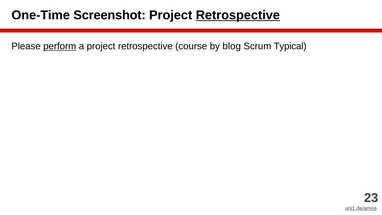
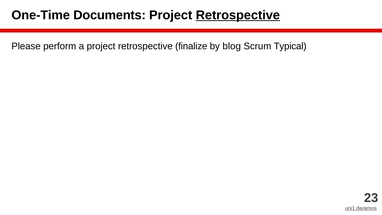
Screenshot: Screenshot -> Documents (110, 15)
perform underline: present -> none (60, 46)
course: course -> finalize (191, 46)
